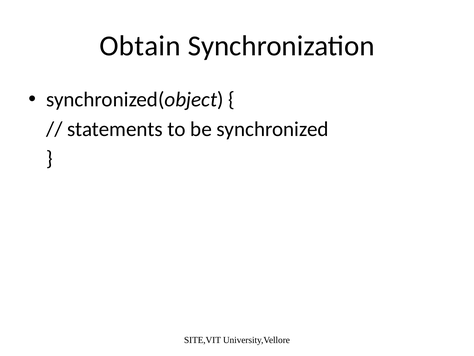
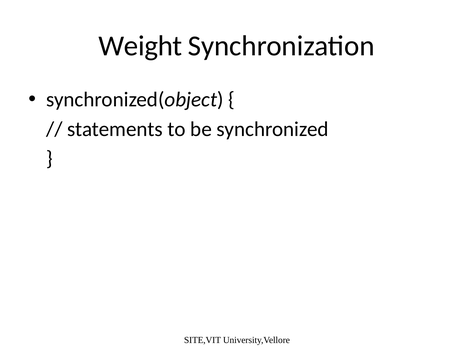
Obtain: Obtain -> Weight (140, 46)
